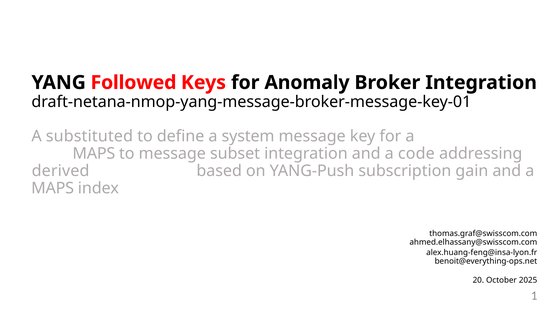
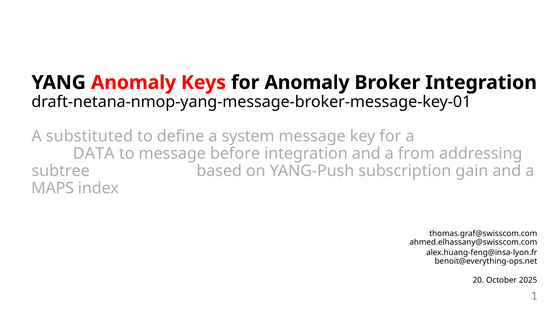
YANG Followed: Followed -> Anomaly (133, 83)
MAPS: MAPS -> DATA (94, 154)
subset: subset -> before (235, 154)
code: code -> from (416, 154)
derived: derived -> subtree (61, 171)
